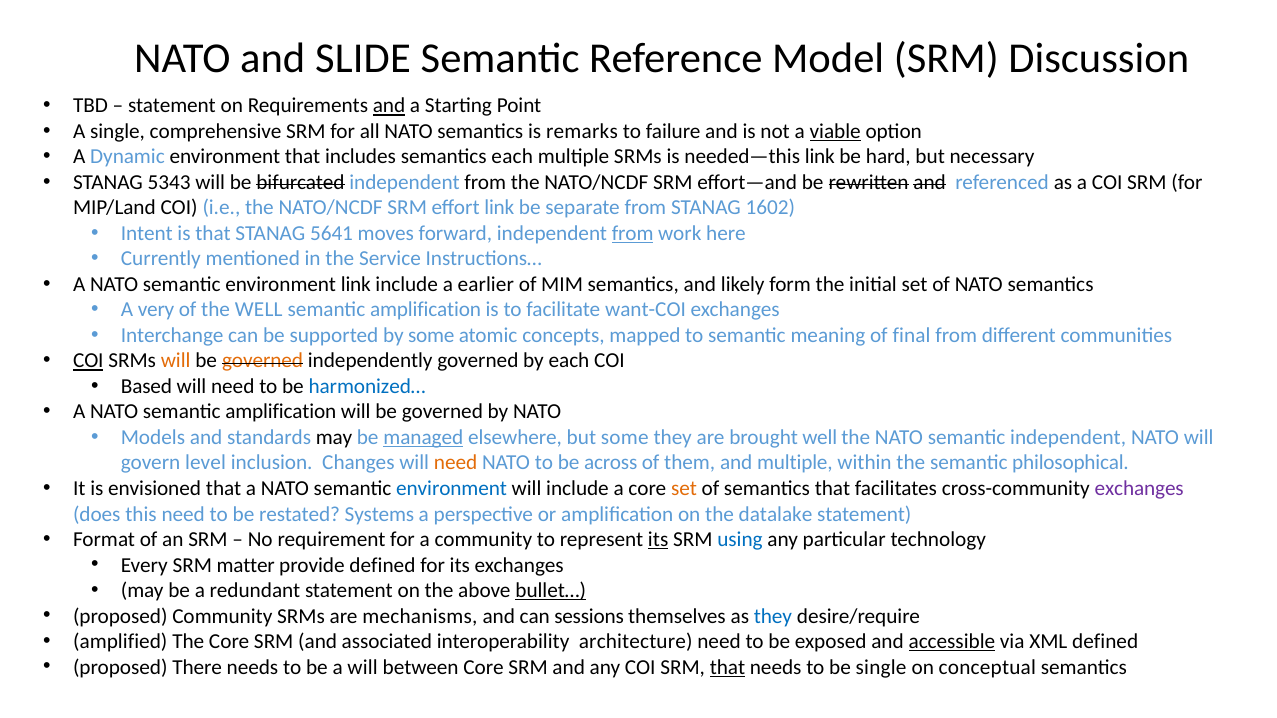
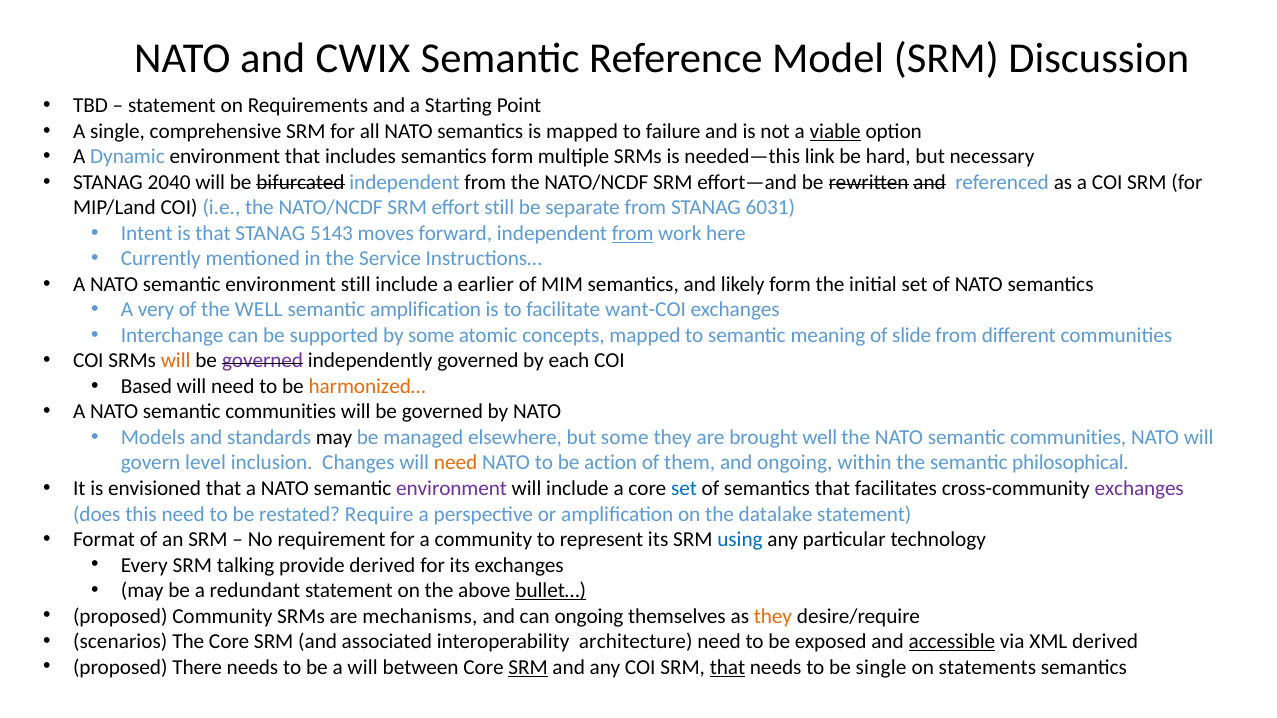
SLIDE: SLIDE -> CWIX (363, 59)
and underline: present -> none (389, 106)
is remarks: remarks -> mapped (582, 131)
semantics each: each -> form (512, 157)
5343: 5343 -> 2040 (169, 182)
effort link: link -> still (499, 208)
1602: 1602 -> 6031 (770, 208)
5641: 5641 -> 5143 (332, 233)
environment link: link -> still (356, 284)
final: final -> slide (912, 336)
COI underline: present -> none (88, 361)
governed colour: orange -> purple (263, 361)
harmonized… colour: blue -> orange (367, 387)
A NATO semantic amplification: amplification -> communities (281, 412)
managed underline: present -> none (423, 438)
the NATO semantic independent: independent -> communities (1068, 438)
across: across -> action (611, 463)
and multiple: multiple -> ongoing (795, 463)
environment colour: blue -> purple (452, 489)
set colour: orange -> blue (684, 489)
Systems: Systems -> Require (379, 514)
its underline: present -> none (658, 540)
matter: matter -> talking (246, 565)
provide defined: defined -> derived (382, 565)
can sessions: sessions -> ongoing (589, 616)
they colour: blue -> orange (773, 616)
amplified: amplified -> scenarios (120, 642)
XML defined: defined -> derived (1105, 642)
SRM underline: none -> present (528, 667)
conceptual: conceptual -> statements (987, 667)
